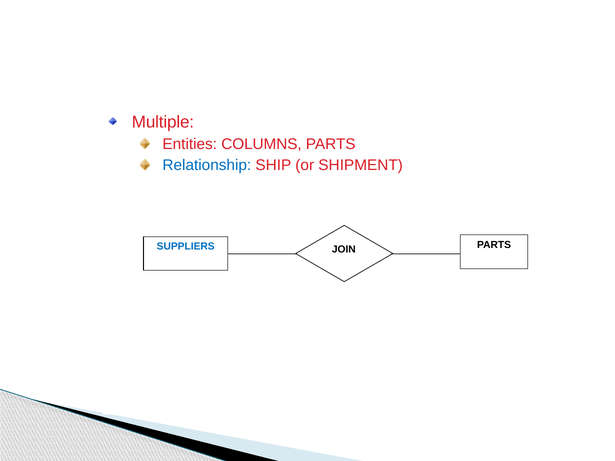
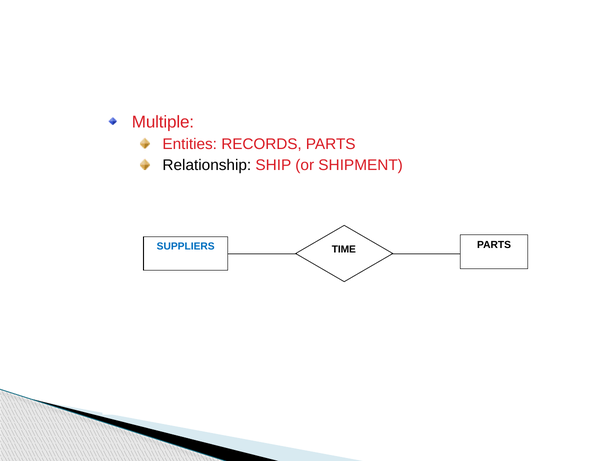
COLUMNS: COLUMNS -> RECORDS (261, 144)
Relationship colour: blue -> black (207, 165)
JOIN: JOIN -> TIME (344, 249)
